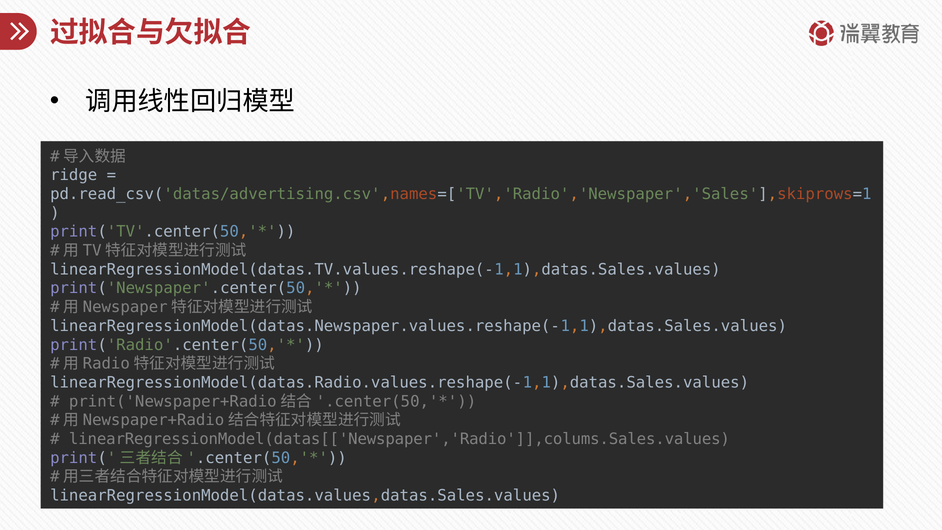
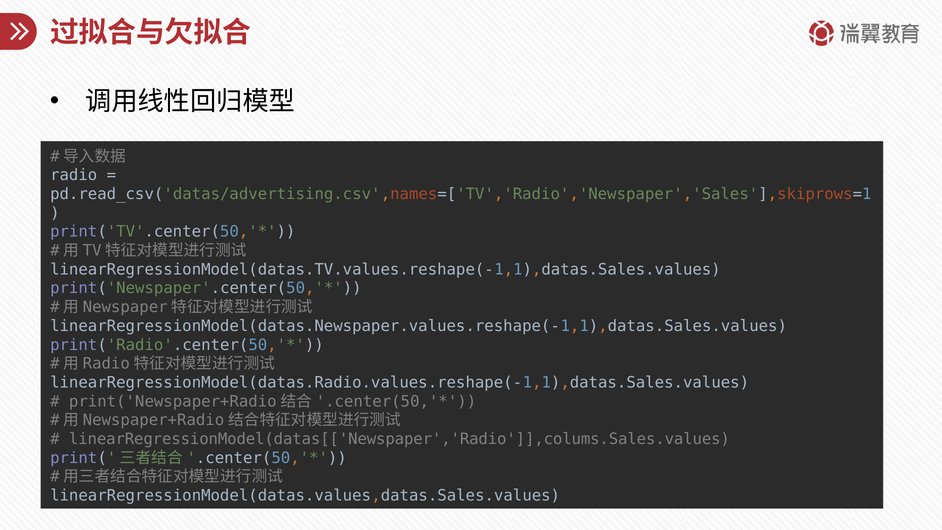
ridge: ridge -> radio (74, 175)
